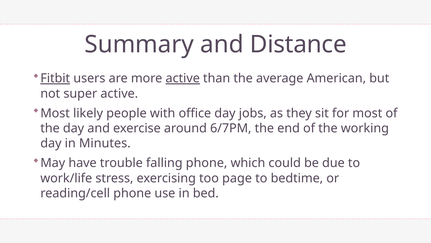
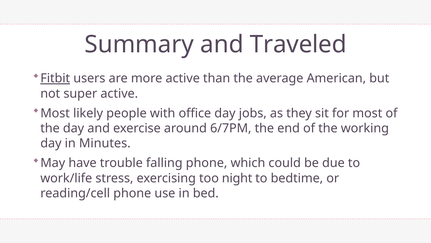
Distance: Distance -> Traveled (298, 44)
active underline: present -> none (183, 78)
page: page -> night (237, 178)
